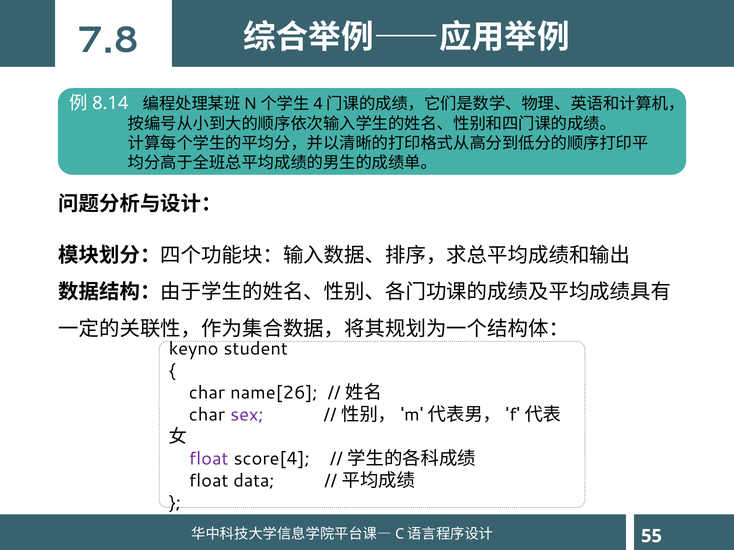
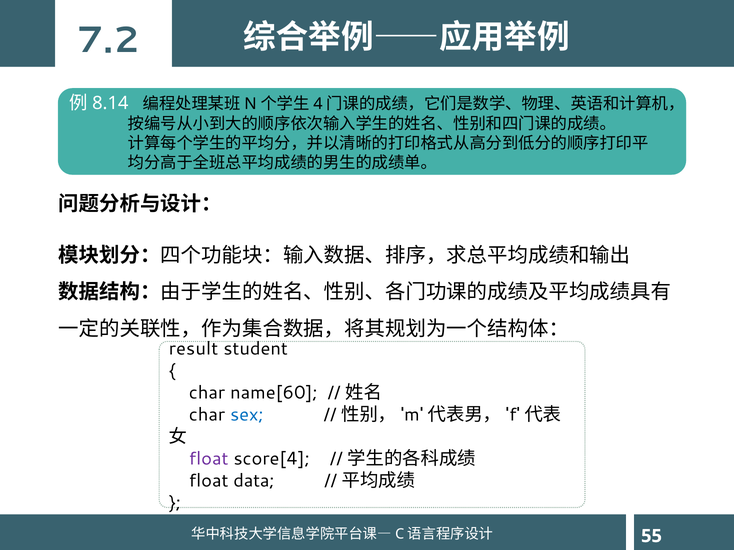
7.8: 7.8 -> 7.2 (108, 40)
keyno: keyno -> result (193, 349)
name[26: name[26 -> name[60 (274, 393)
sex colour: purple -> blue (247, 415)
